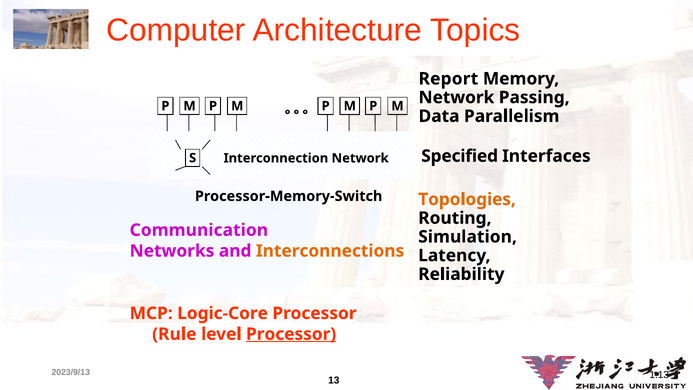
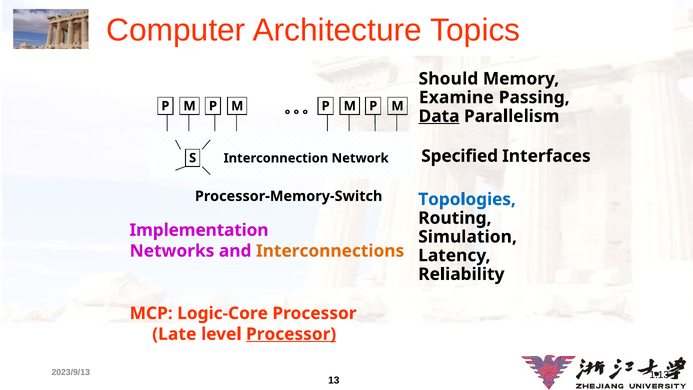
Report: Report -> Should (448, 79)
Network: Network -> Examine (456, 97)
Data underline: none -> present (439, 116)
Topologies colour: orange -> blue (467, 199)
Communication: Communication -> Implementation (199, 230)
Rule: Rule -> Late (174, 334)
